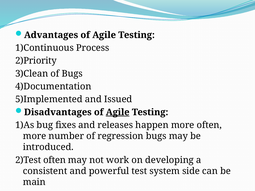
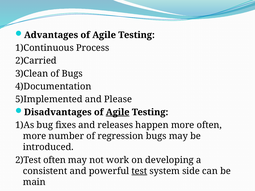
2)Priority: 2)Priority -> 2)Carried (36, 61)
Issued: Issued -> Please (118, 99)
test underline: none -> present (139, 171)
